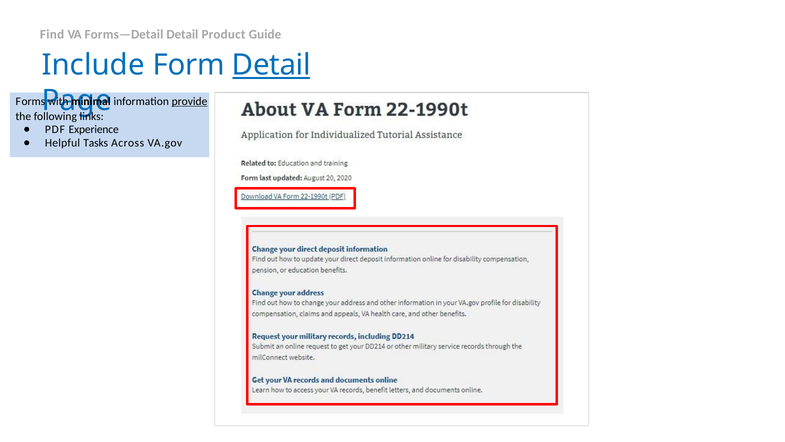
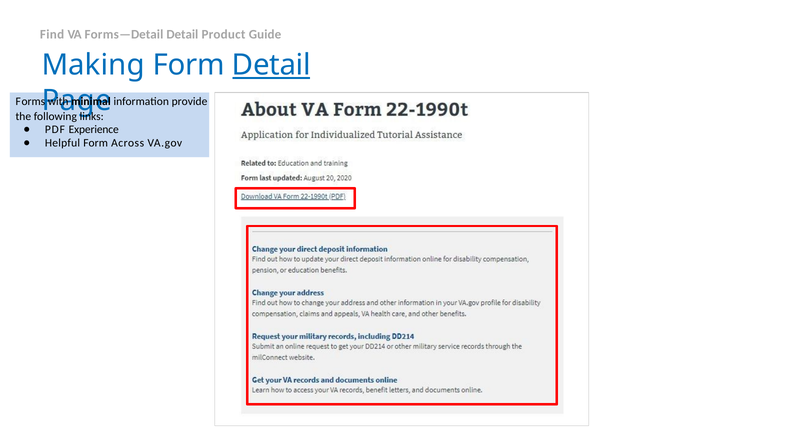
Include: Include -> Making (93, 65)
provide underline: present -> none (190, 101)
Helpful Tasks: Tasks -> Form (96, 143)
